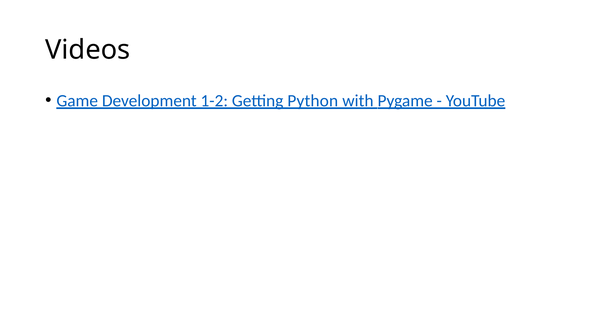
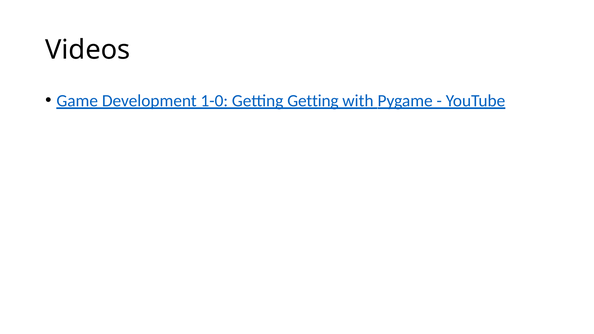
1-2: 1-2 -> 1-0 (214, 101)
Getting Python: Python -> Getting (313, 101)
